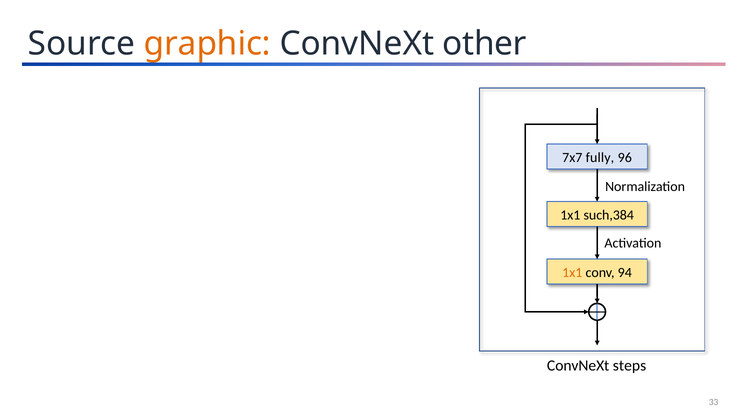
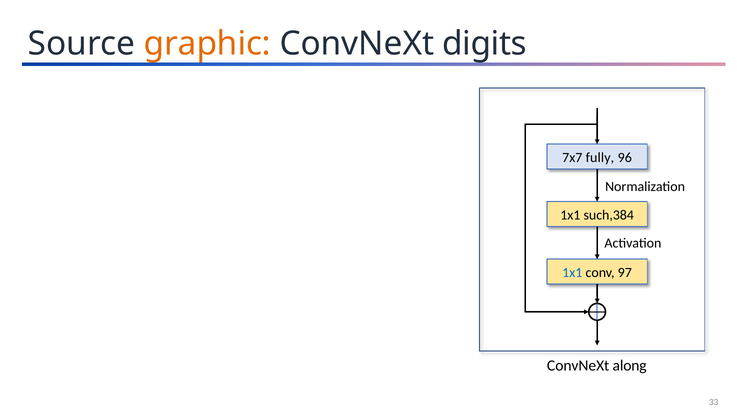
other: other -> digits (485, 44)
1x1 colour: orange -> blue (572, 272)
94: 94 -> 97 (625, 272)
steps: steps -> along (630, 365)
